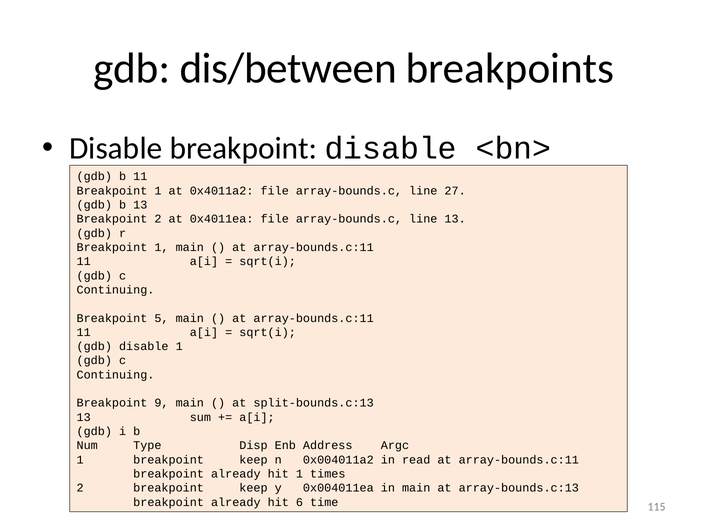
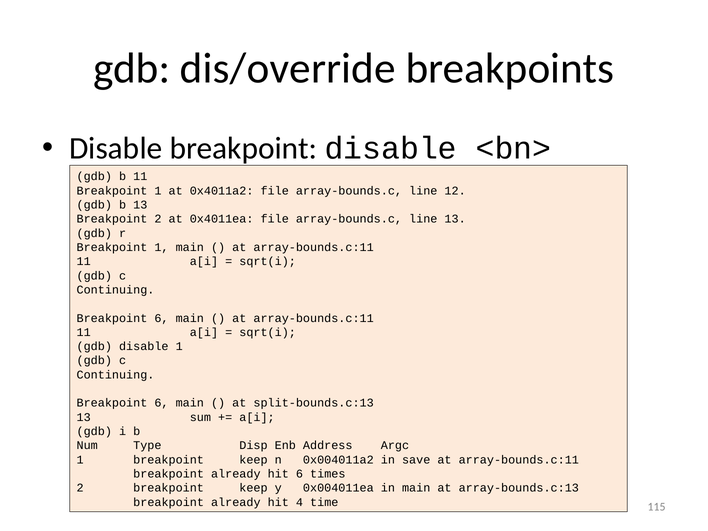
dis/between: dis/between -> dis/override (288, 69)
27: 27 -> 12 (455, 191)
5: 5 -> 6 (161, 318)
9: 9 -> 6 (161, 403)
read: read -> save (416, 460)
hit 1: 1 -> 6 (299, 474)
6: 6 -> 4 (299, 502)
